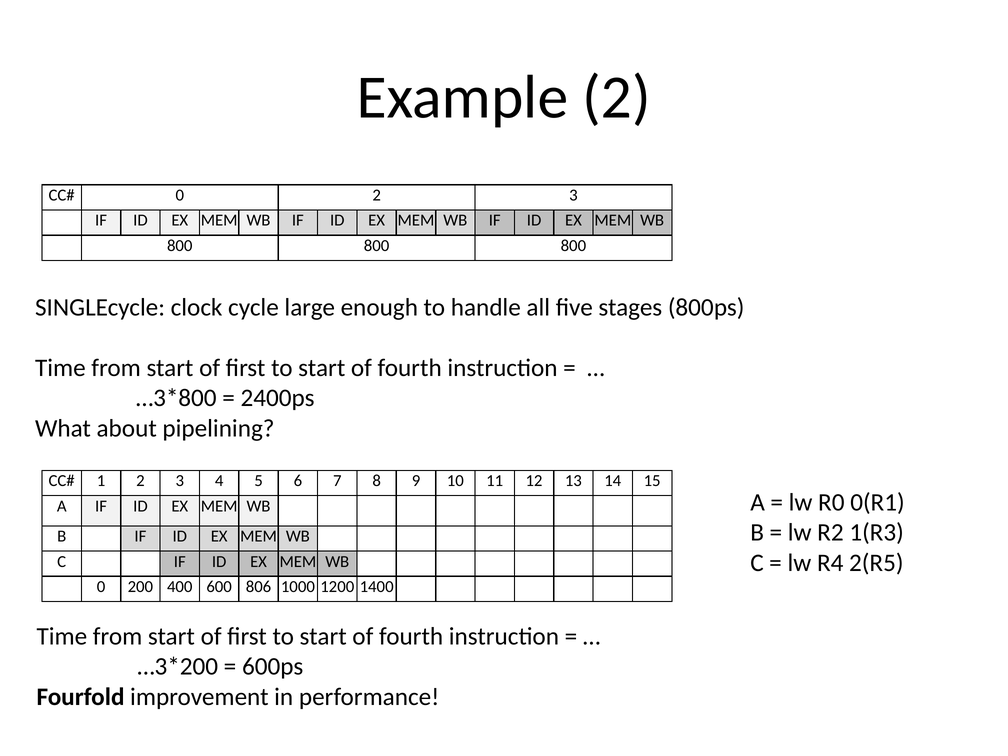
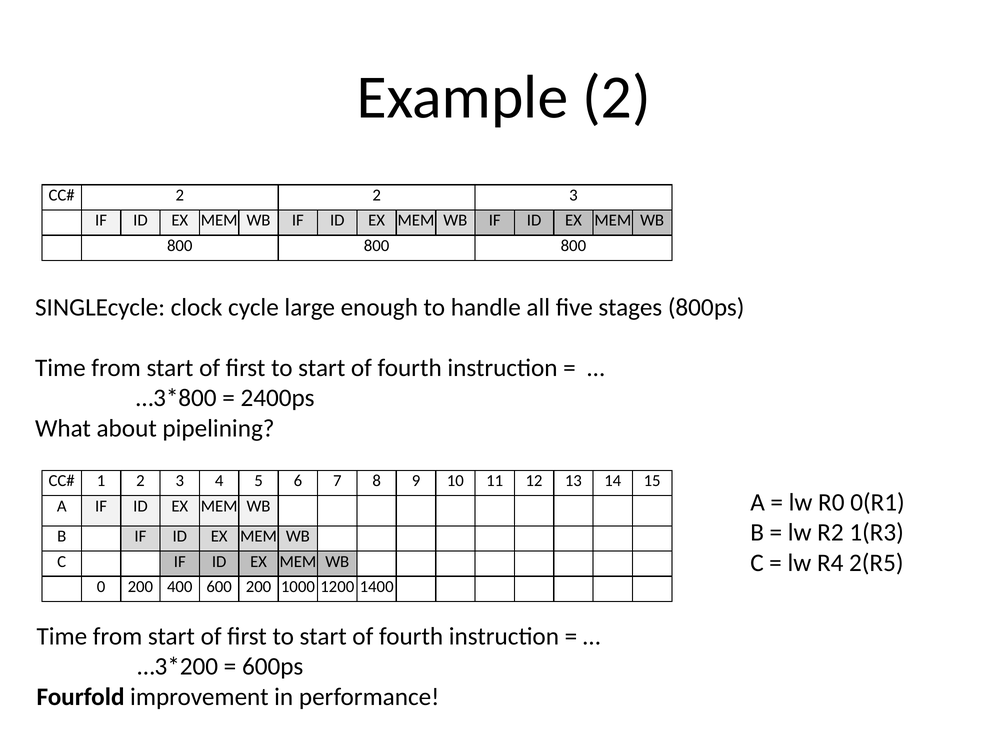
0: 0 -> 2 (180, 195)
600 806: 806 -> 200 (259, 587)
